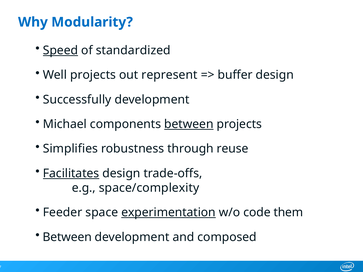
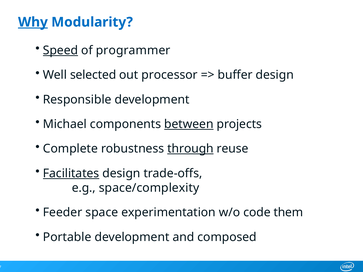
Why underline: none -> present (33, 22)
standardized: standardized -> programmer (133, 50)
Well projects: projects -> selected (93, 75)
represent: represent -> processor (170, 75)
Successfully: Successfully -> Responsible (77, 100)
Simplifies: Simplifies -> Complete (70, 149)
through underline: none -> present (190, 149)
experimentation underline: present -> none (169, 213)
Between: Between -> Portable (67, 237)
